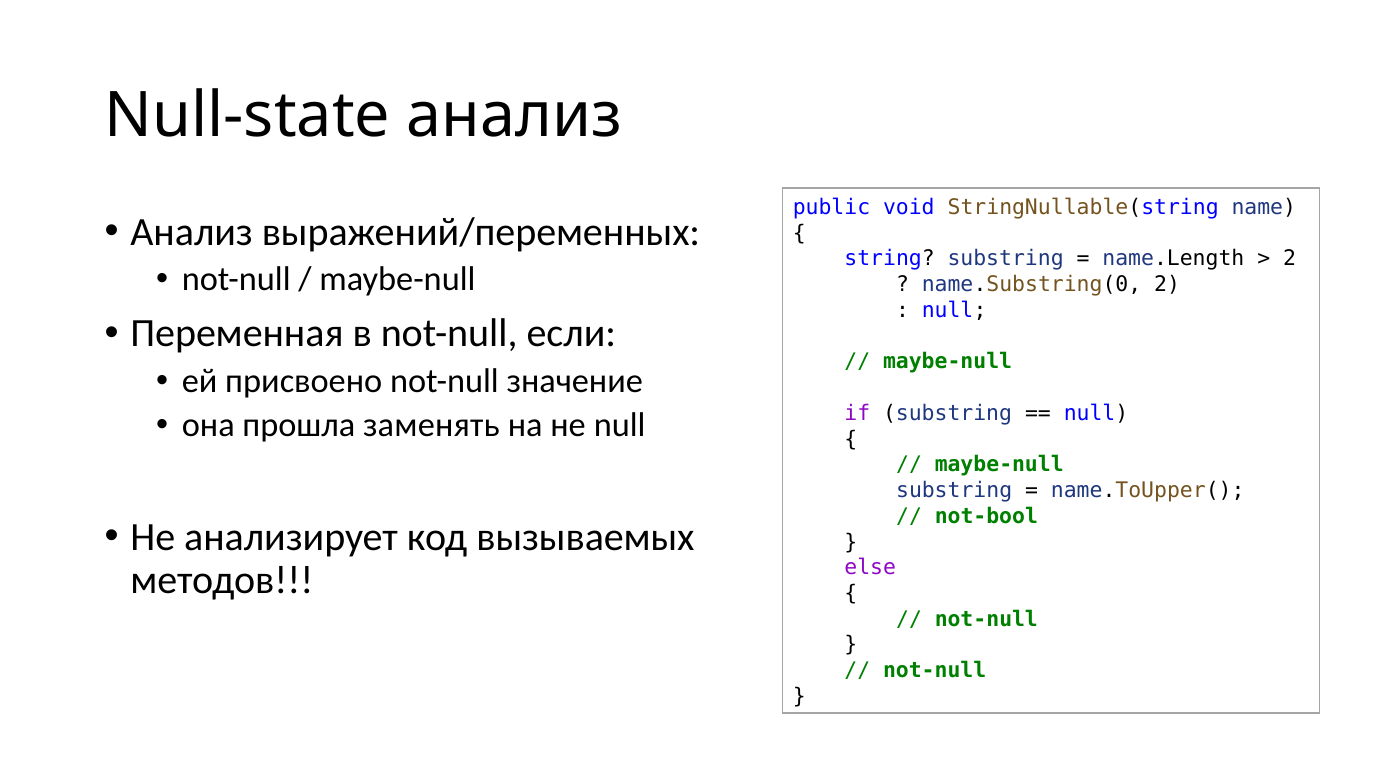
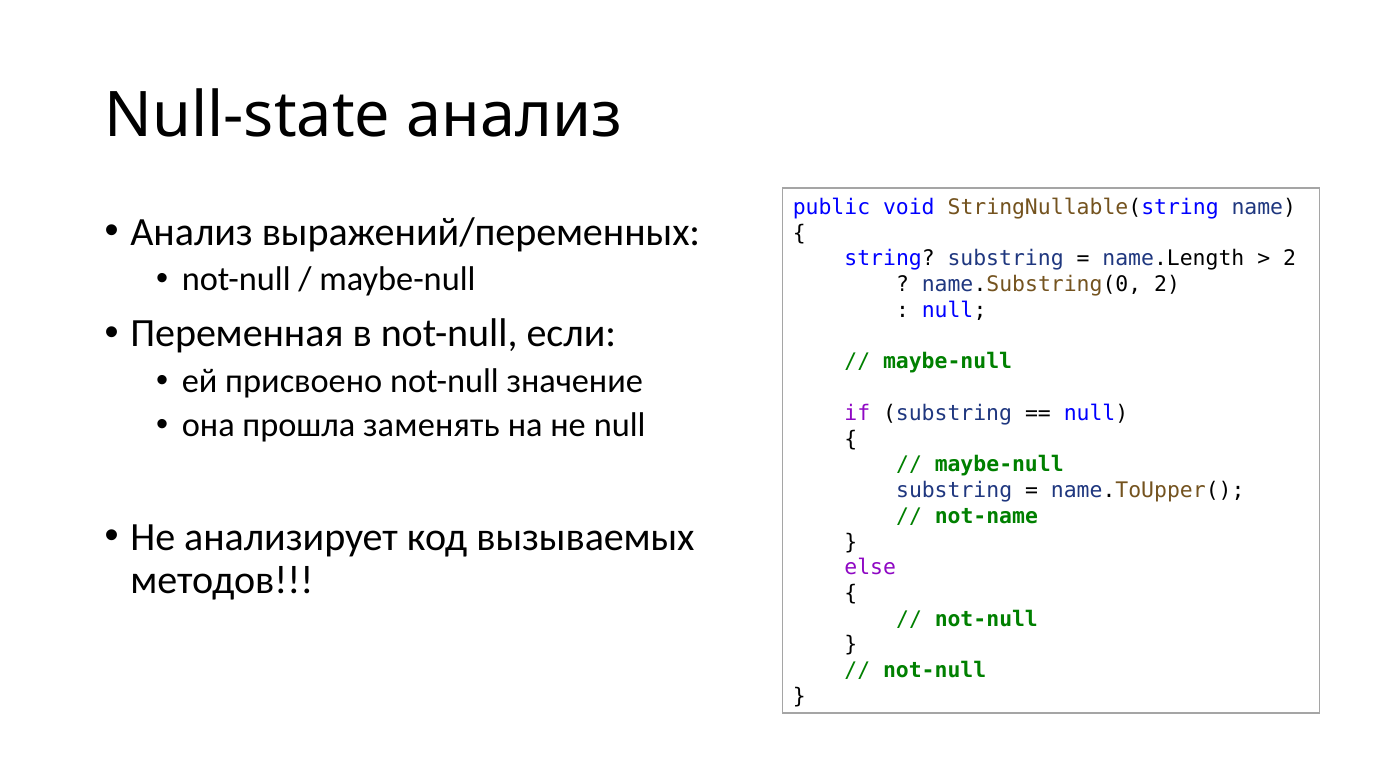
not-bool: not-bool -> not-name (986, 516)
